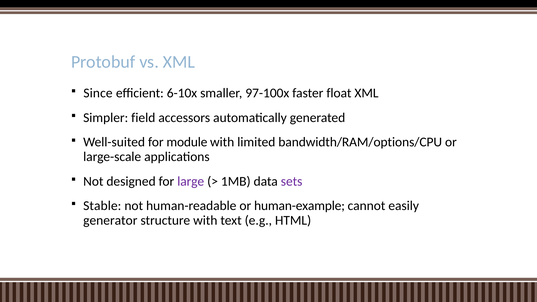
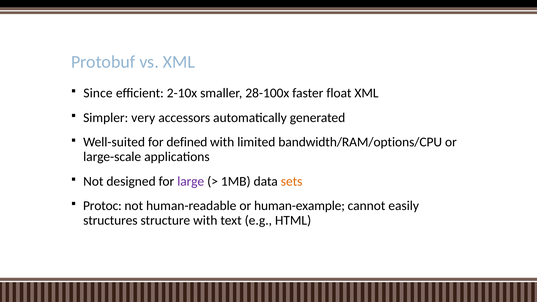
6-10x: 6-10x -> 2-10x (182, 93)
97-100x: 97-100x -> 28-100x (267, 93)
field: field -> very (143, 118)
module: module -> defined (187, 142)
sets colour: purple -> orange (292, 181)
Stable: Stable -> Protoc (102, 206)
generator: generator -> structures (110, 220)
